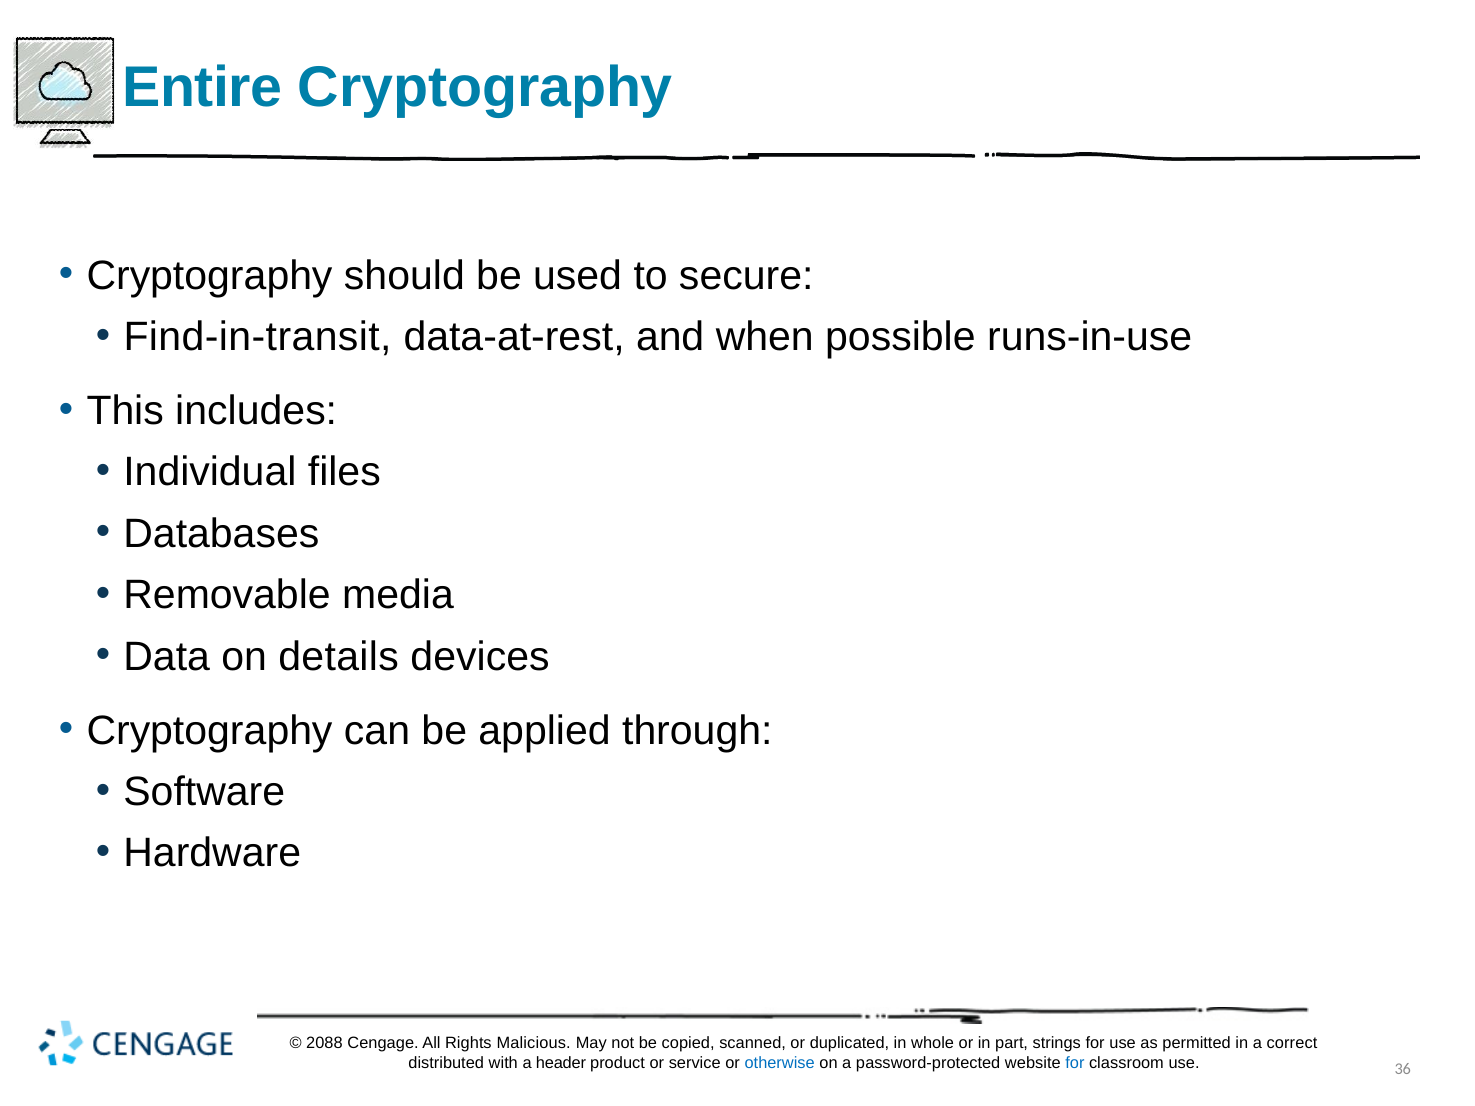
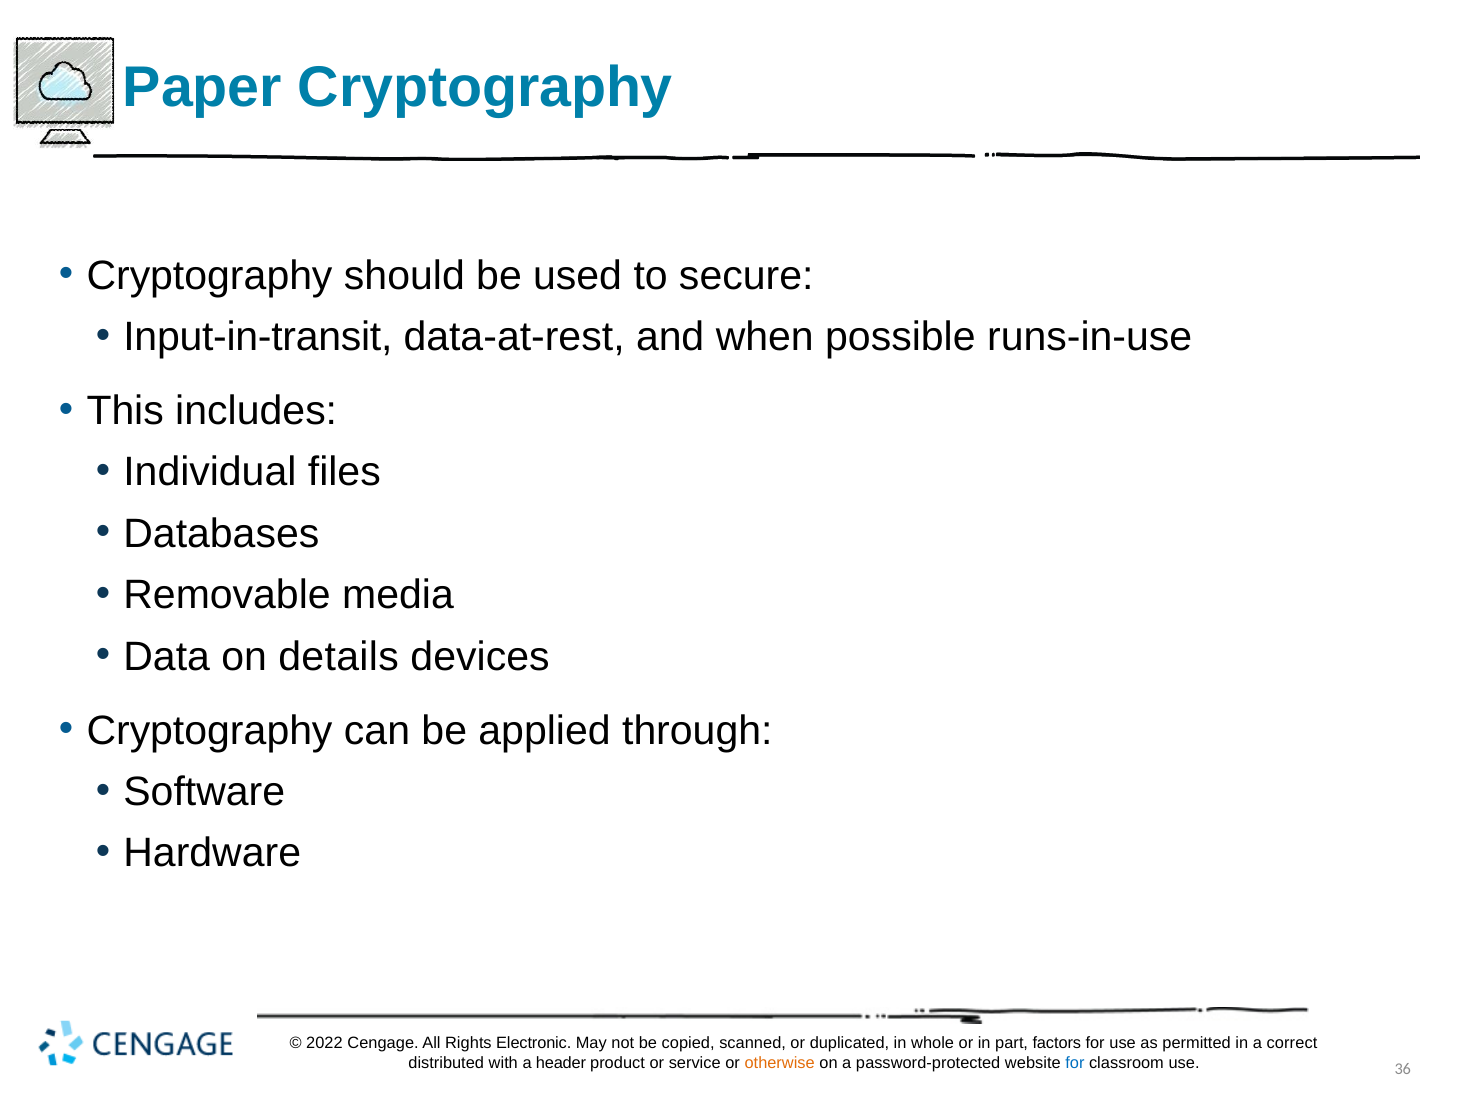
Entire: Entire -> Paper (202, 88)
Find-in-transit: Find-in-transit -> Input-in-transit (258, 337)
2088: 2088 -> 2022 (324, 1044)
Malicious: Malicious -> Electronic (534, 1044)
strings: strings -> factors (1057, 1044)
otherwise colour: blue -> orange (780, 1063)
